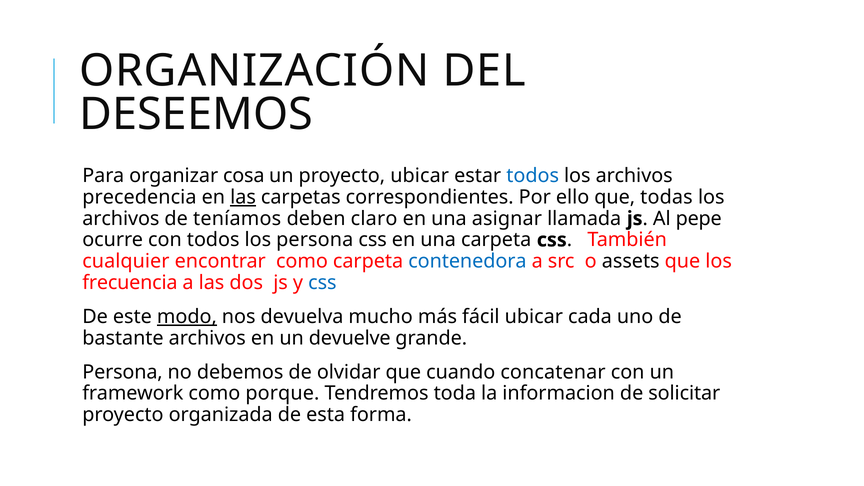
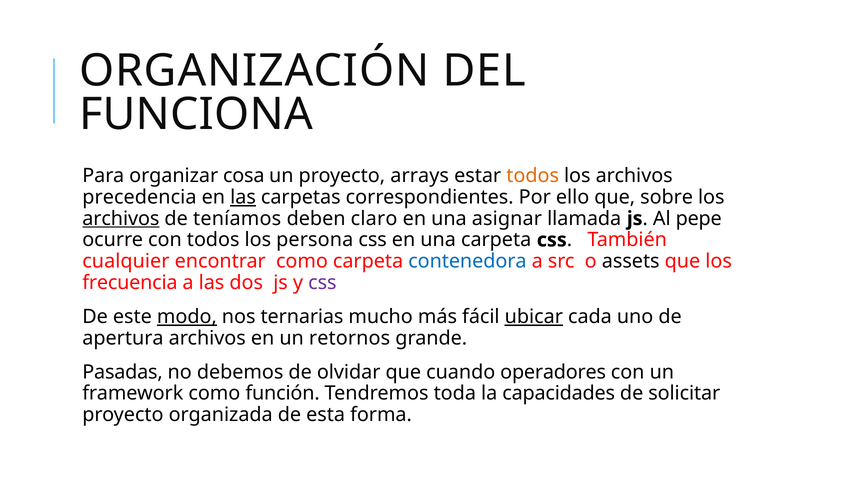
DESEEMOS: DESEEMOS -> FUNCIONA (196, 114)
proyecto ubicar: ubicar -> arrays (420, 176)
todos colour: blue -> orange (533, 176)
todas: todas -> sobre (667, 197)
archivos underline: none -> present (121, 219)
css colour: blue -> purple (322, 283)
devuelva: devuelva -> ternarias (302, 317)
ubicar underline: none -> present (534, 317)
bastante: bastante -> apertura (123, 338)
devuelve: devuelve -> retornos (350, 338)
Persona: Persona -> Pasadas (123, 372)
concatenar: concatenar -> operadores (553, 372)
porque: porque -> función (283, 393)
informacion: informacion -> capacidades (559, 393)
